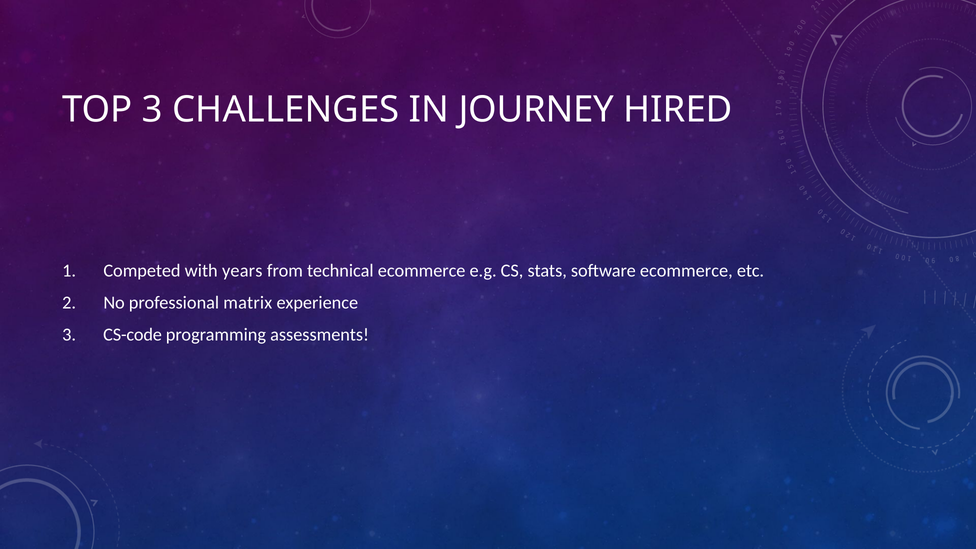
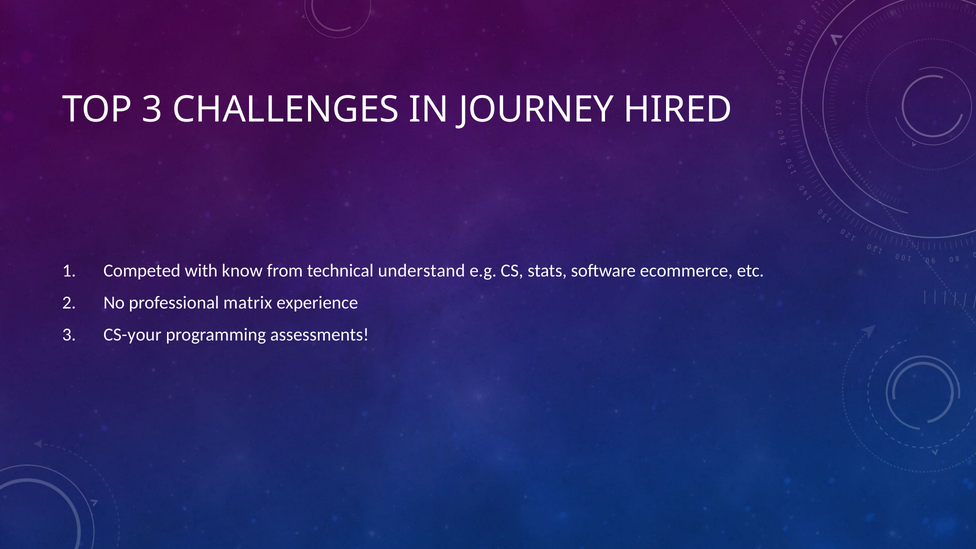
years: years -> know (242, 271)
technical ecommerce: ecommerce -> understand (422, 271)
CS-code: CS-code -> CS-your (132, 335)
